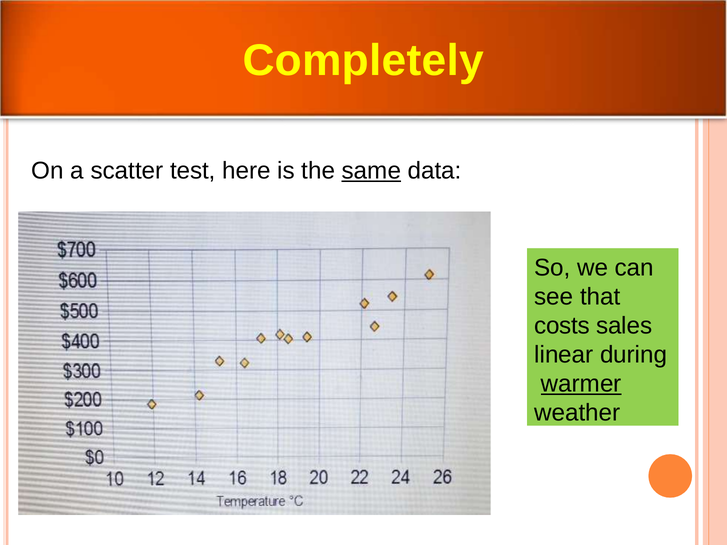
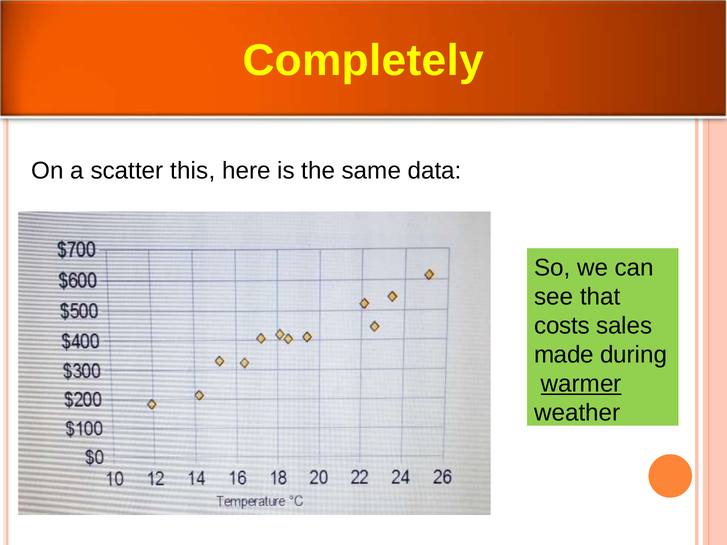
test: test -> this (193, 171)
same underline: present -> none (371, 171)
linear: linear -> made (564, 355)
